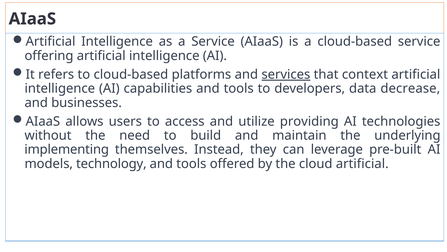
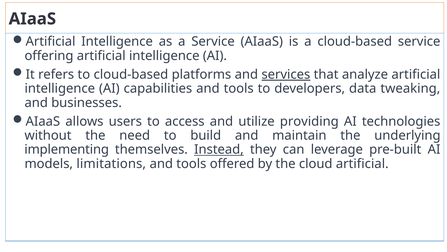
context: context -> analyze (365, 74)
decrease: decrease -> tweaking (410, 88)
Instead underline: none -> present (219, 149)
technology: technology -> limitations (111, 163)
